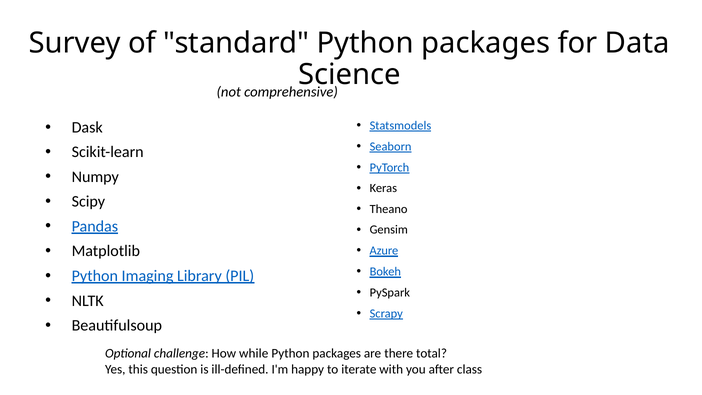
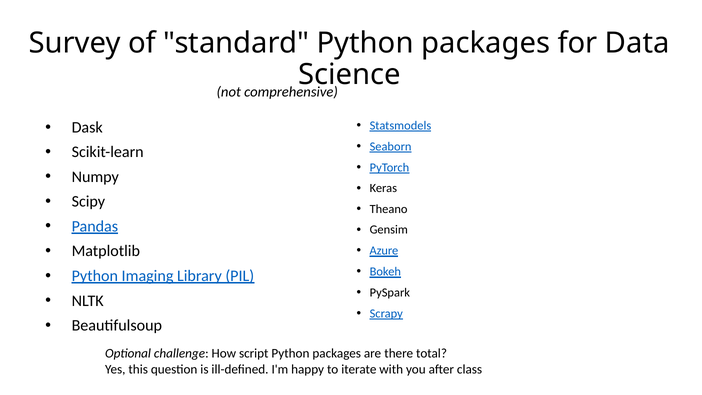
while: while -> script (254, 353)
